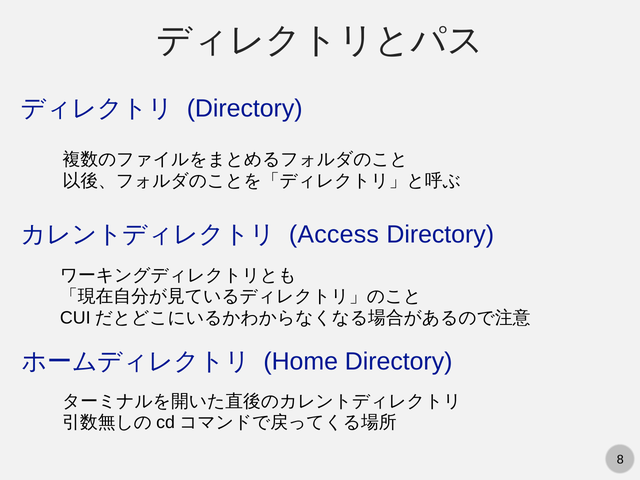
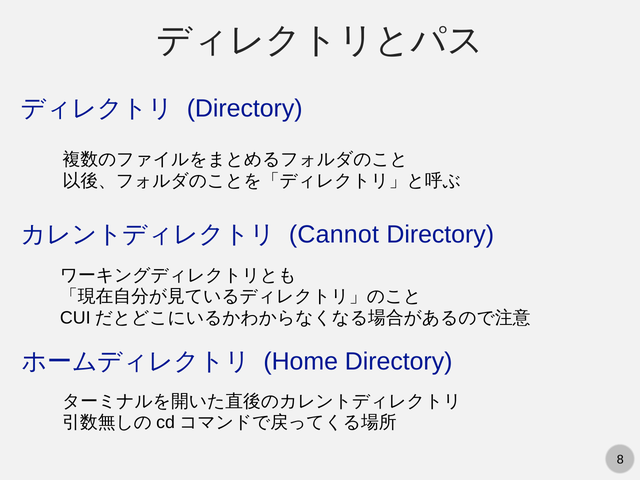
Access: Access -> Cannot (334, 235)
